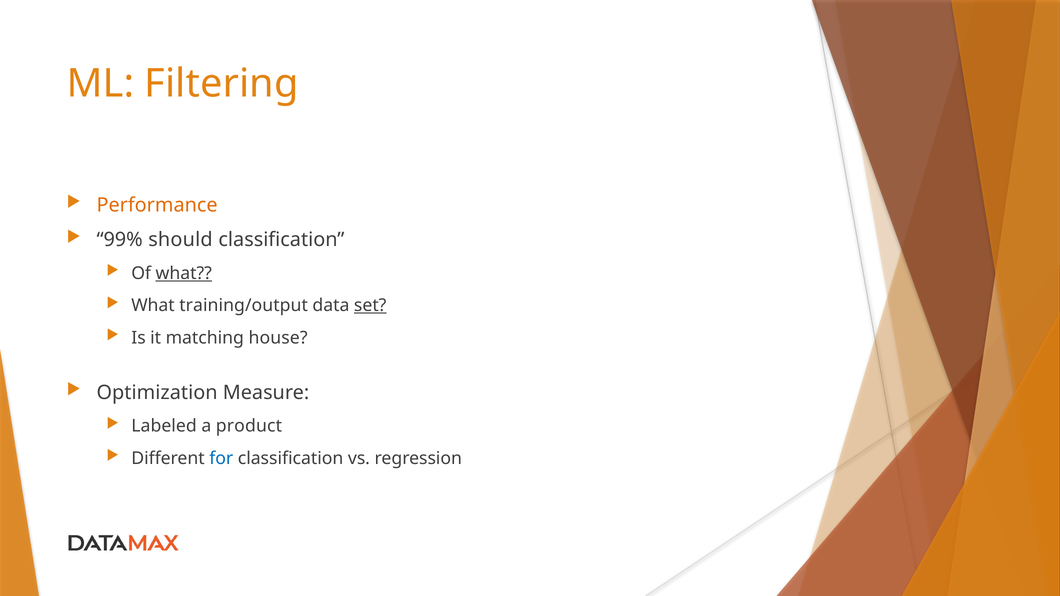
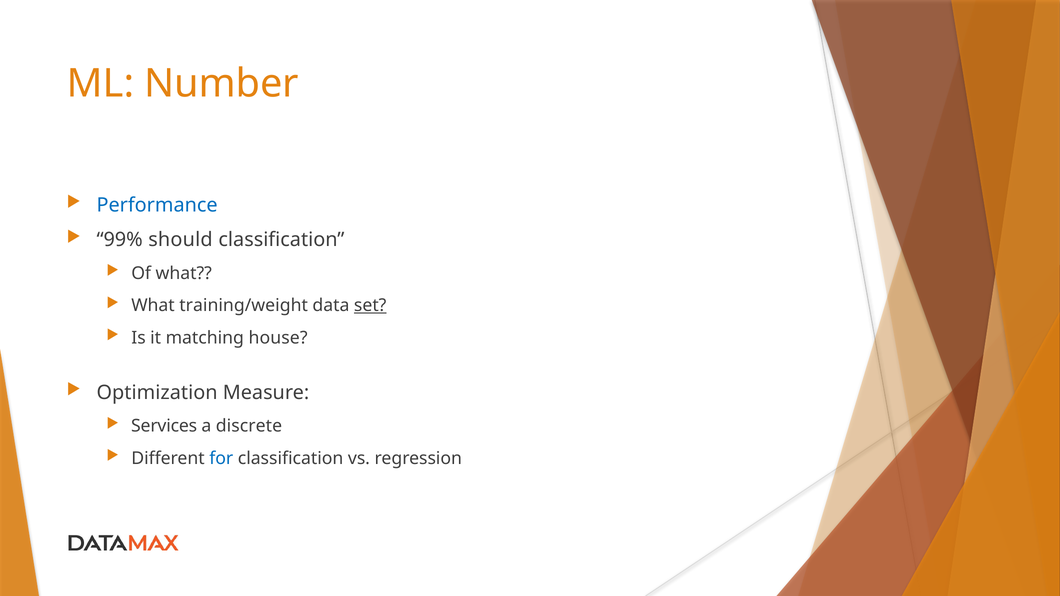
Filtering: Filtering -> Number (222, 84)
Performance colour: orange -> blue (157, 205)
what underline: present -> none (184, 273)
training/output: training/output -> training/weight (244, 306)
Labeled: Labeled -> Services (164, 426)
product: product -> discrete (249, 426)
